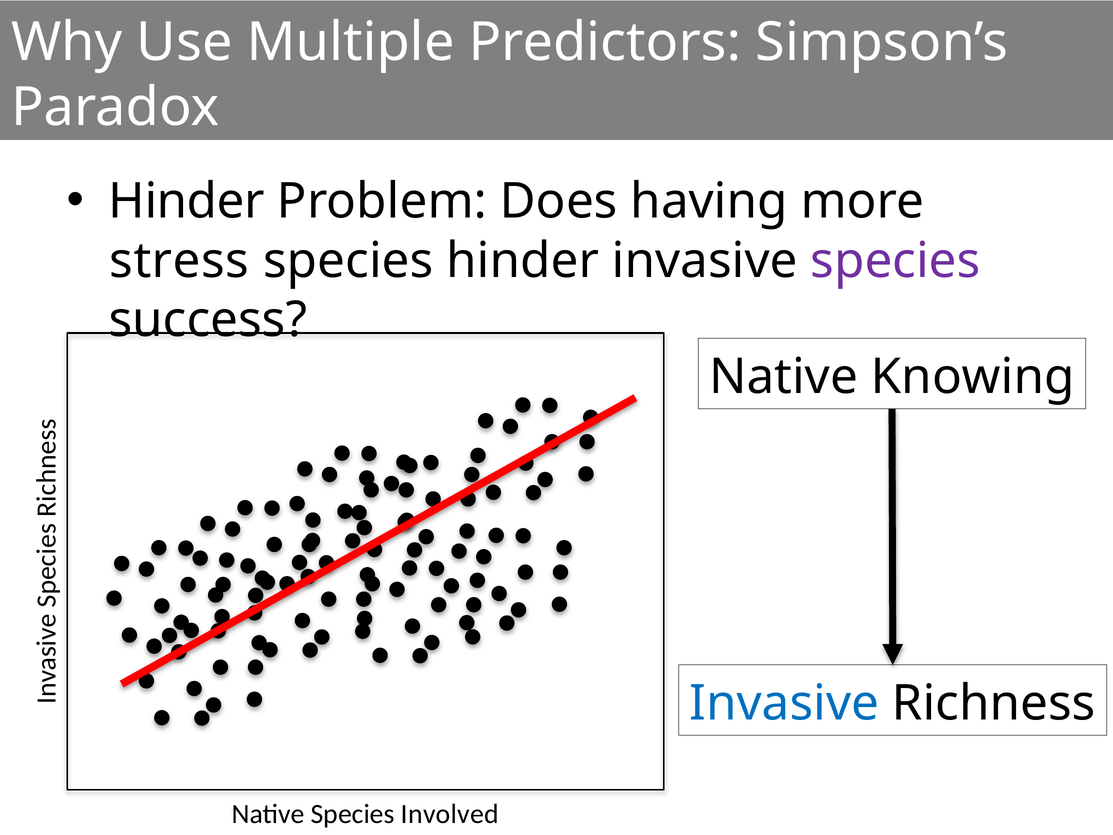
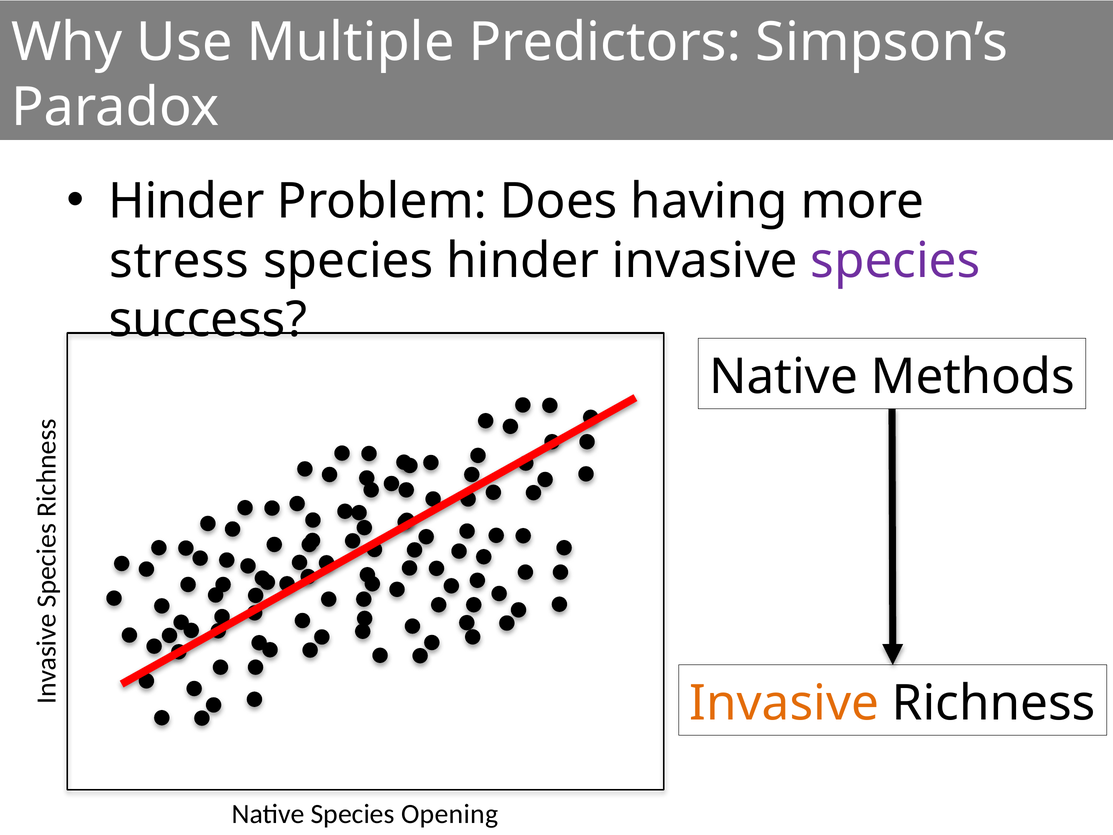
Knowing: Knowing -> Methods (973, 377)
Invasive colour: blue -> orange (784, 703)
Involved: Involved -> Opening (450, 814)
